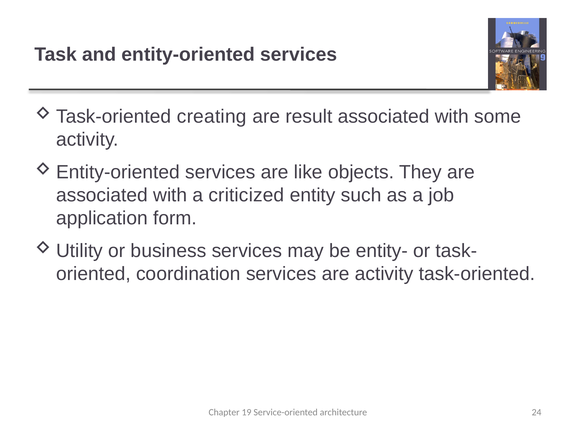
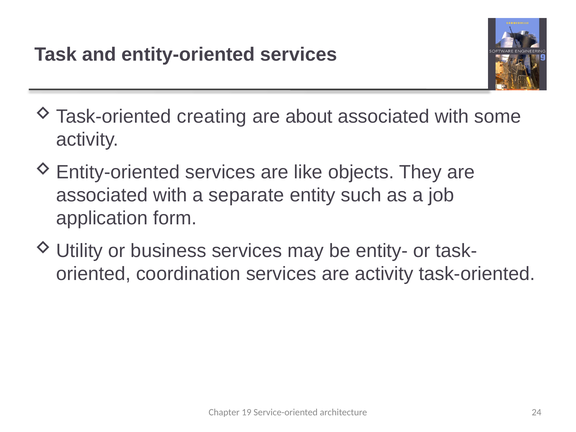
result: result -> about (309, 117)
criticized: criticized -> separate (246, 195)
